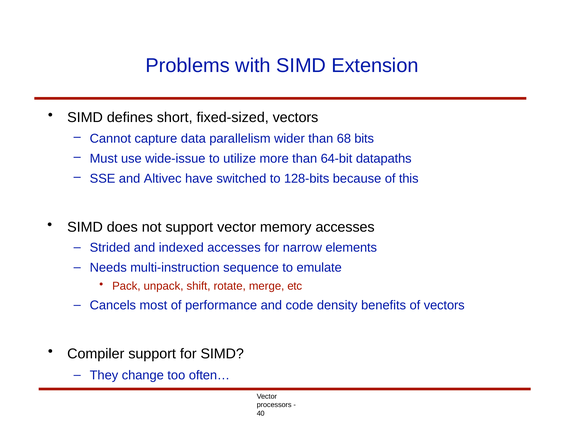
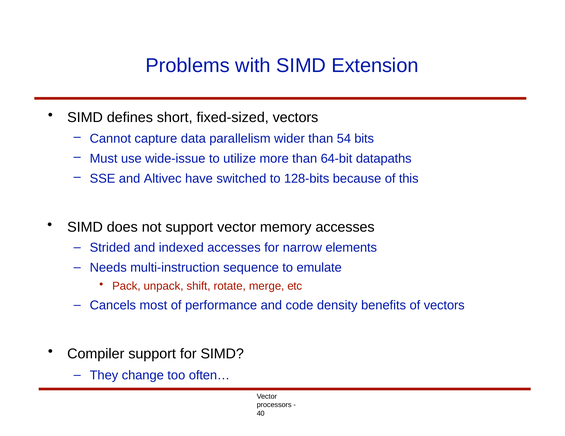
68: 68 -> 54 (344, 139)
